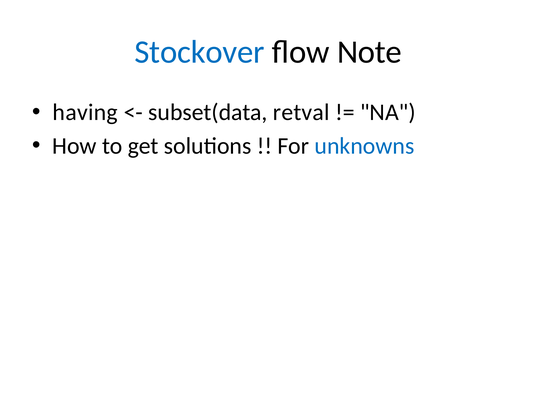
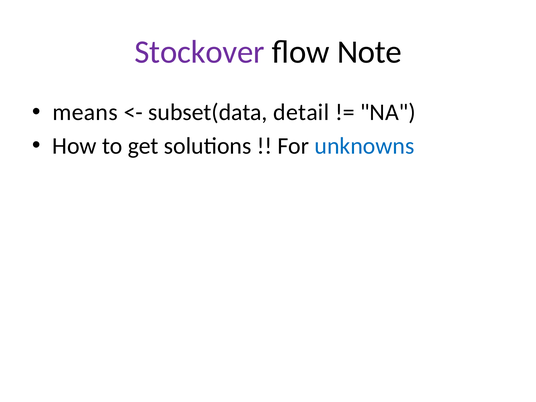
Stockover colour: blue -> purple (199, 52)
having: having -> means (85, 112)
retval: retval -> detail (301, 112)
